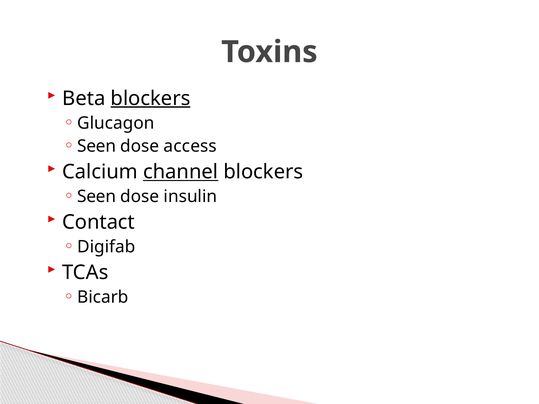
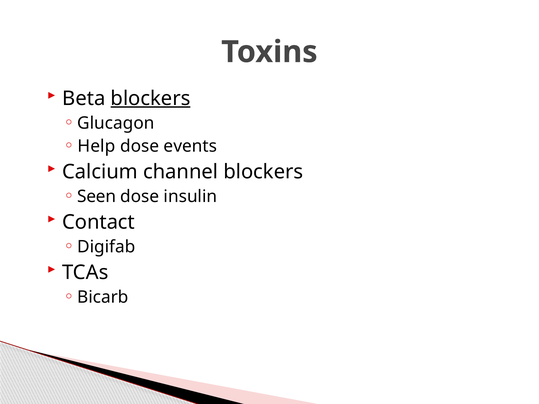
Seen: Seen -> Help (96, 146)
access: access -> events (190, 146)
channel underline: present -> none (181, 172)
